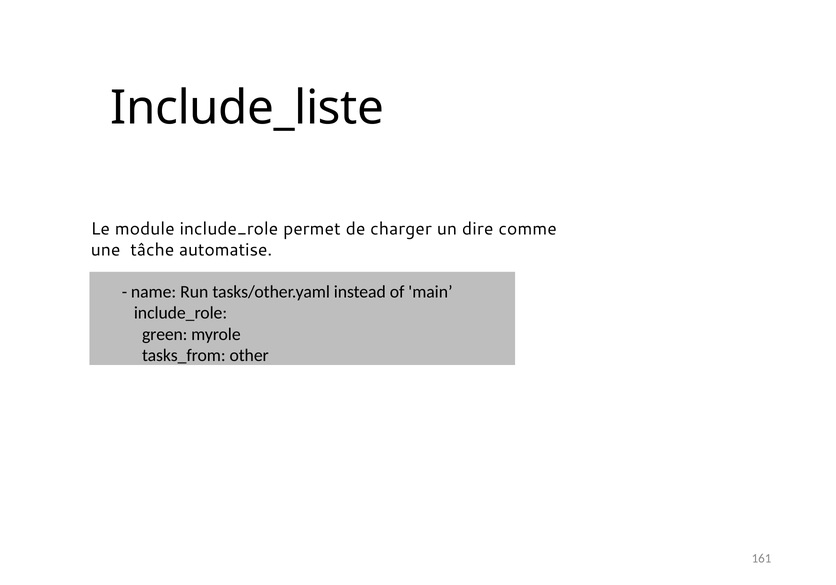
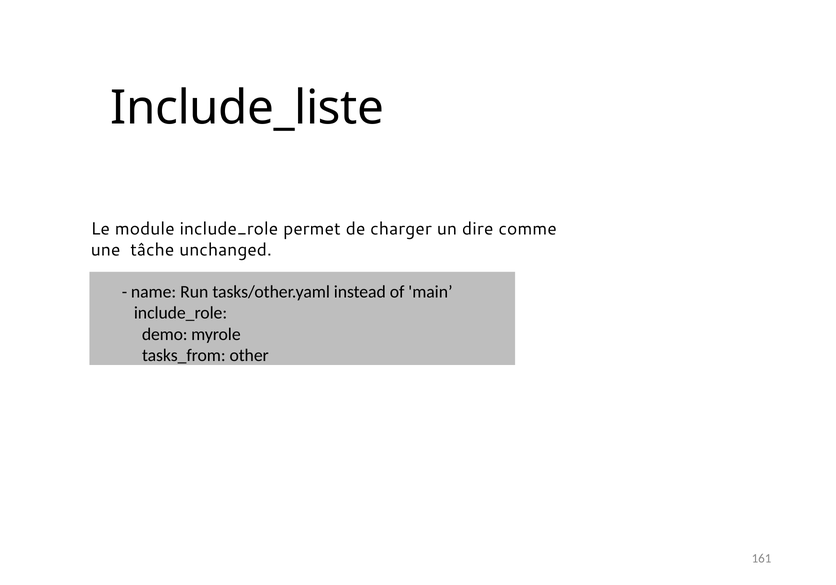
automatise: automatise -> unchanged (226, 250)
green: green -> demo (165, 334)
